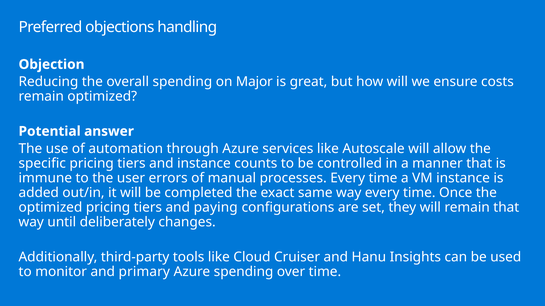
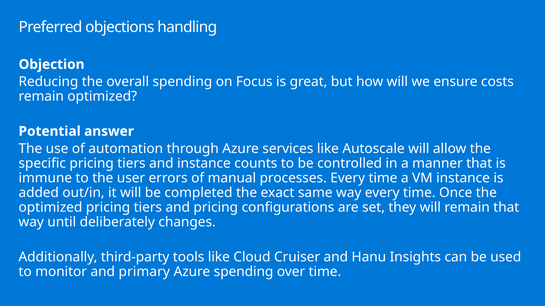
Major: Major -> Focus (254, 82)
and paying: paying -> pricing (216, 208)
